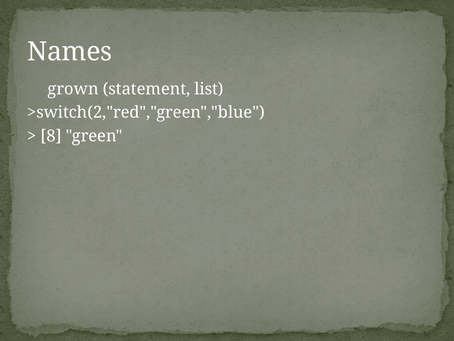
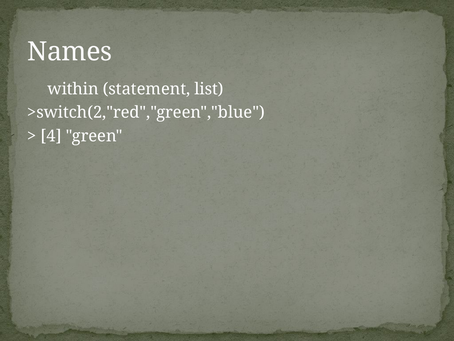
grown: grown -> within (73, 89)
8: 8 -> 4 (51, 136)
